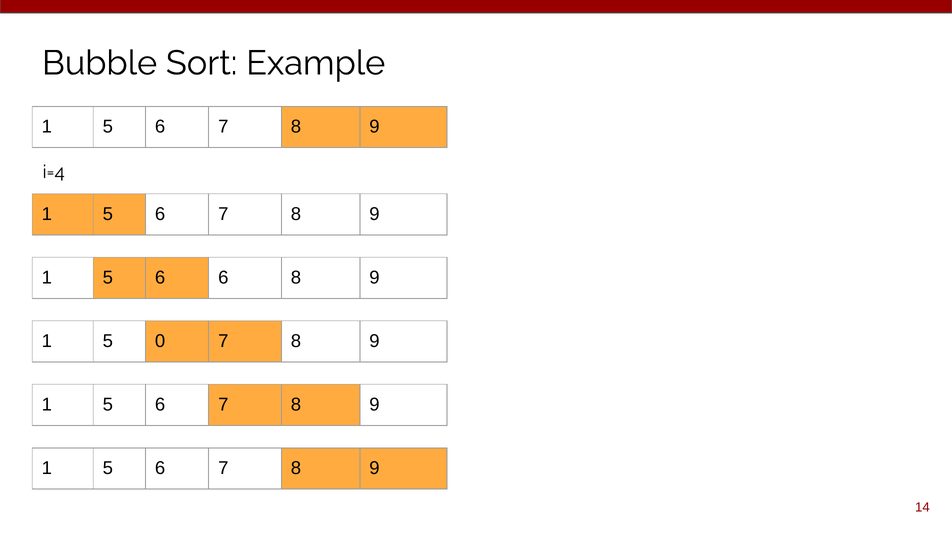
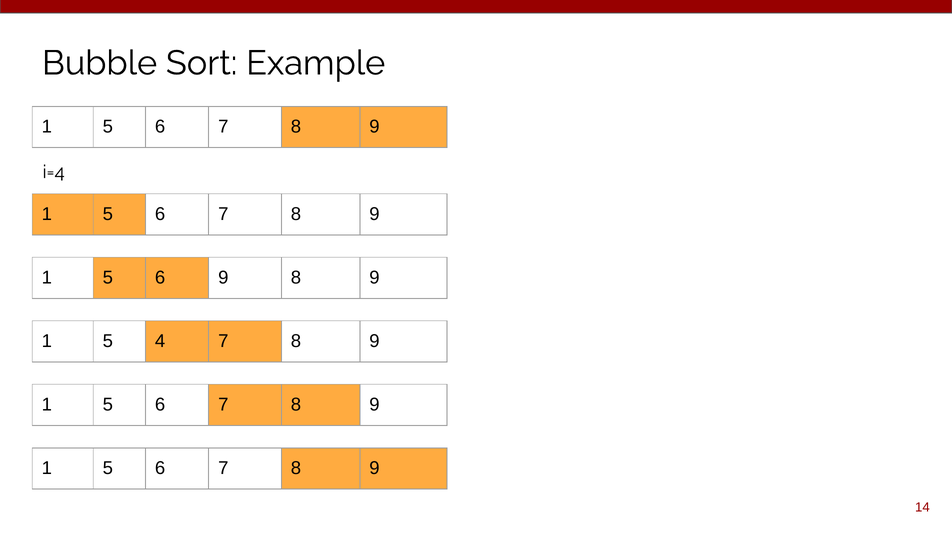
6 6: 6 -> 9 (223, 277)
0: 0 -> 4 (160, 341)
